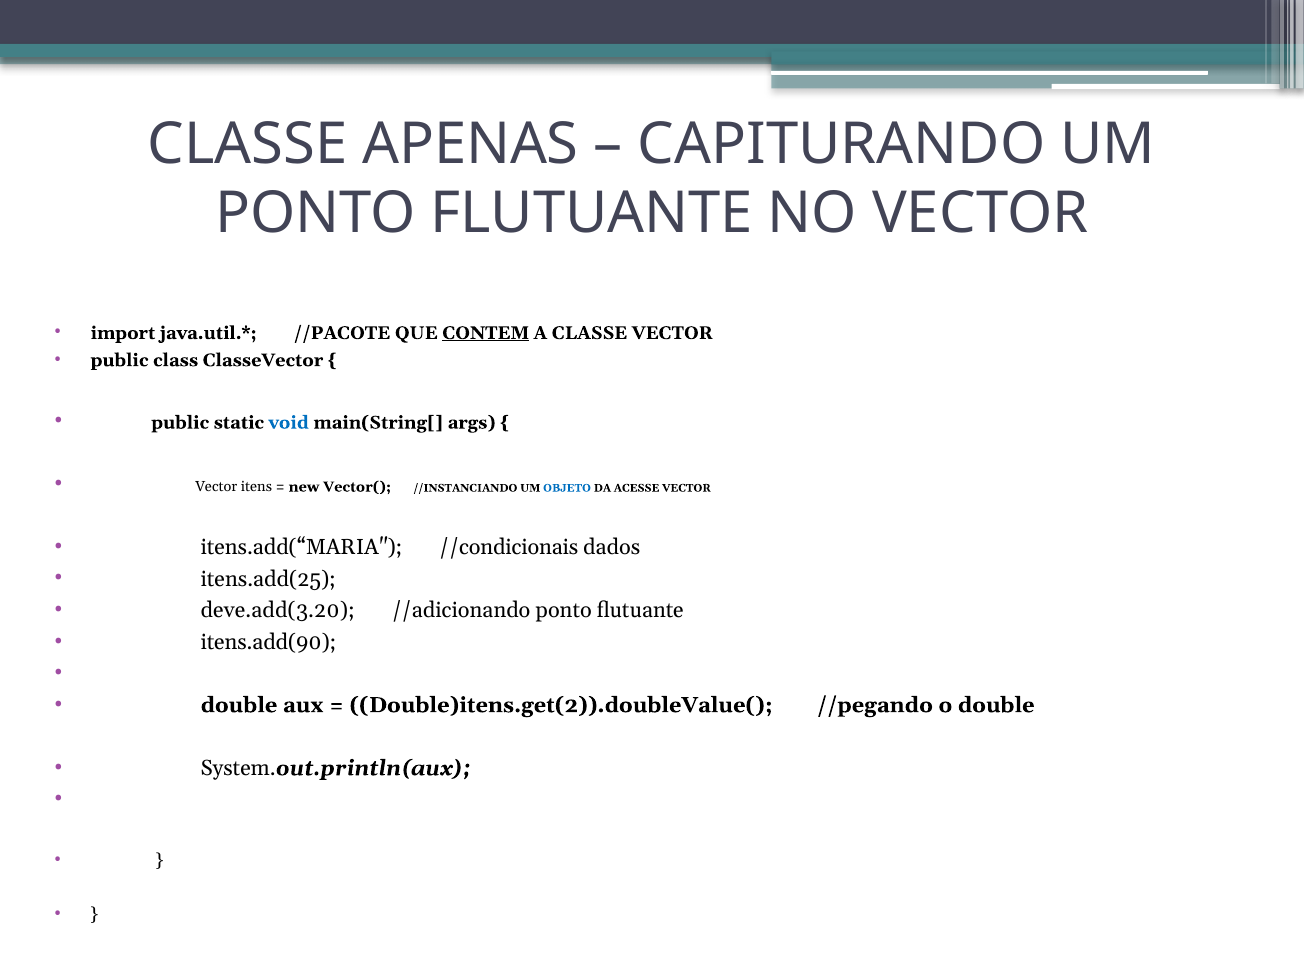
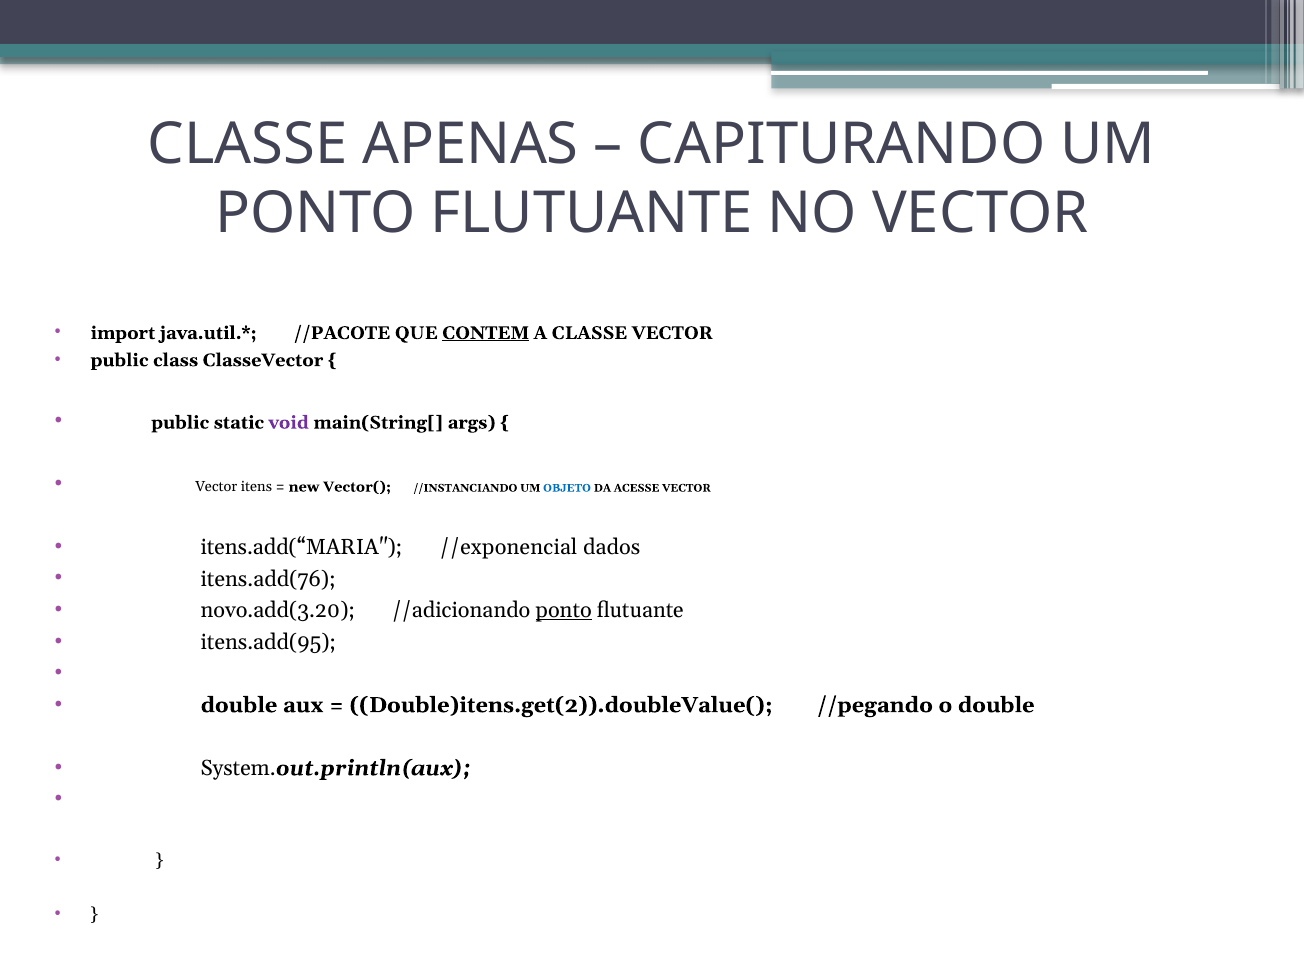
void colour: blue -> purple (289, 423)
//condicionais: //condicionais -> //exponencial (508, 547)
itens.add(25: itens.add(25 -> itens.add(76 (268, 579)
deve.add(3.20: deve.add(3.20 -> novo.add(3.20 (278, 610)
ponto underline: none -> present (564, 610)
itens.add(90: itens.add(90 -> itens.add(95 (268, 642)
